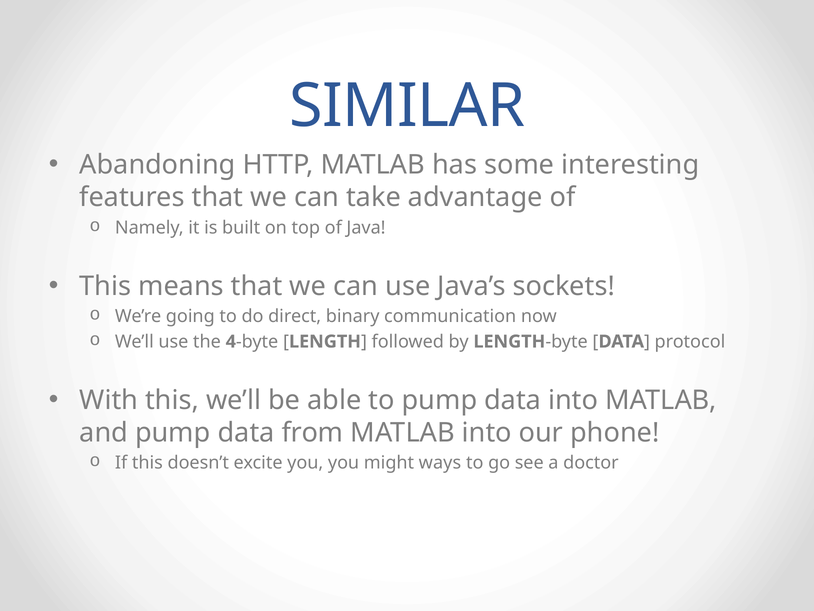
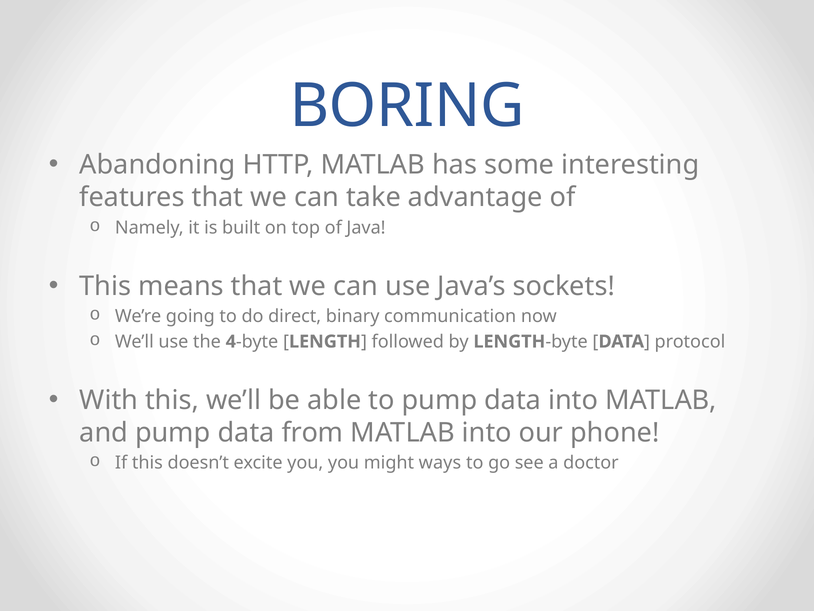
SIMILAR: SIMILAR -> BORING (407, 106)
